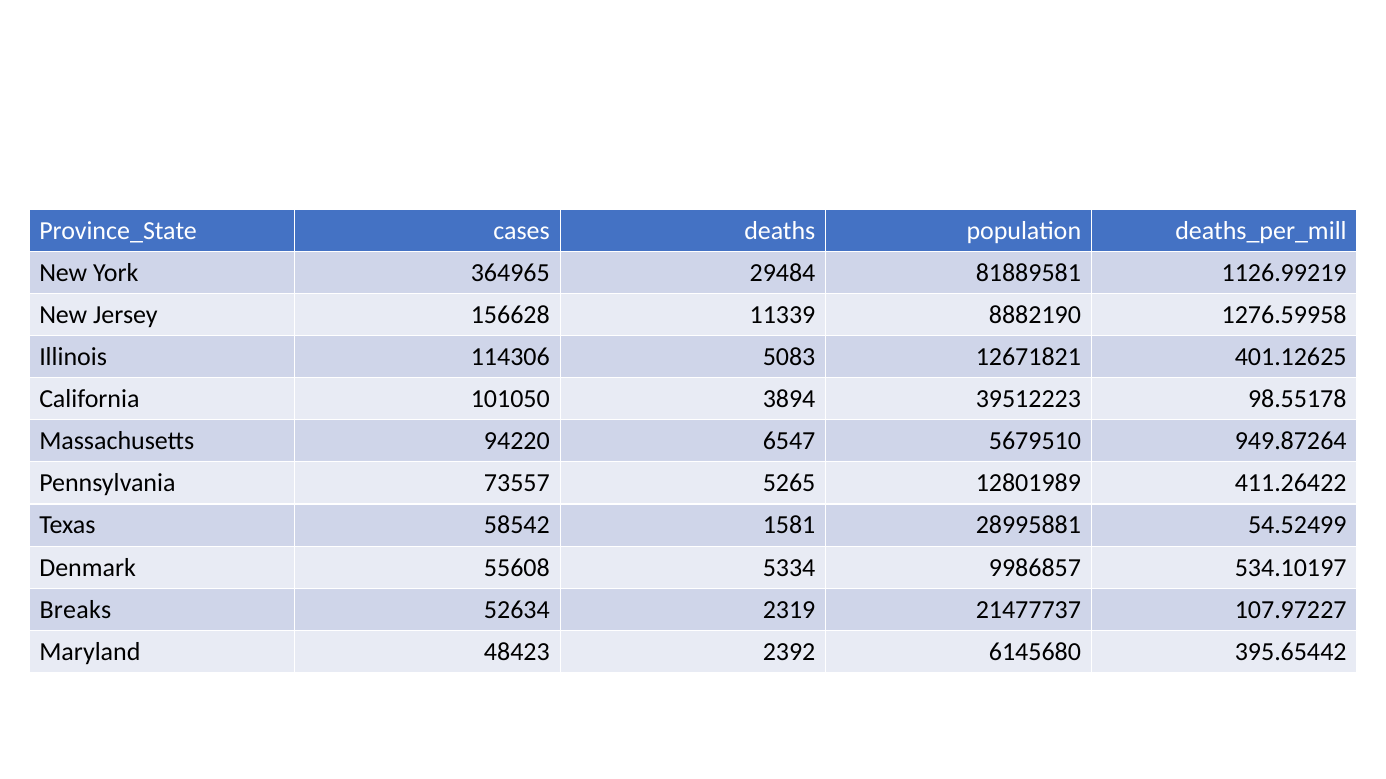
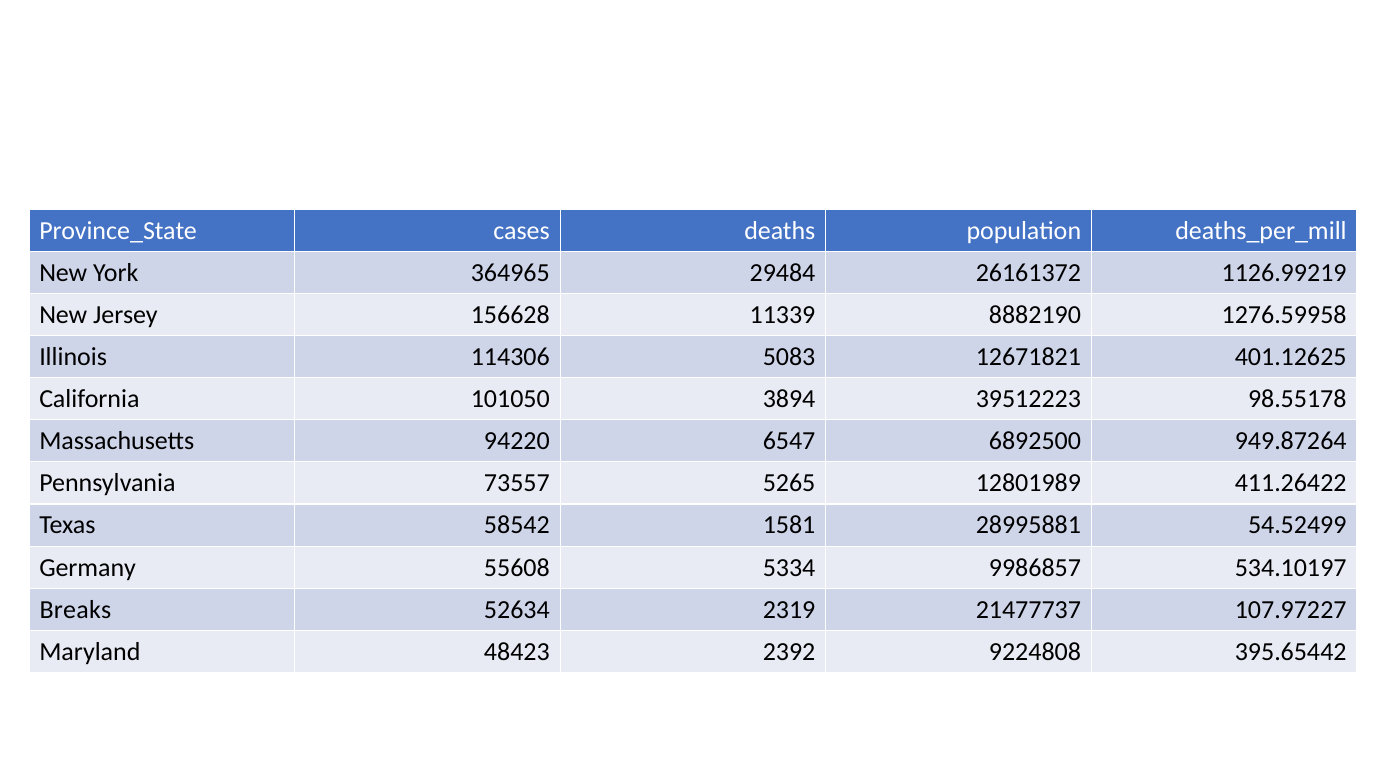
81889581: 81889581 -> 26161372 (1028, 273)
5679510: 5679510 -> 6892500 (1035, 441)
Denmark: Denmark -> Germany (88, 568)
6145680: 6145680 -> 9224808 (1035, 652)
